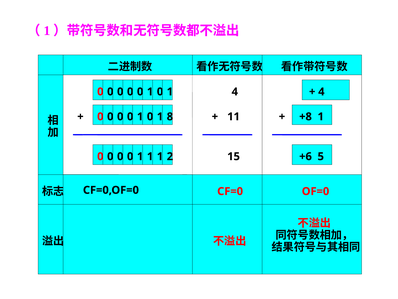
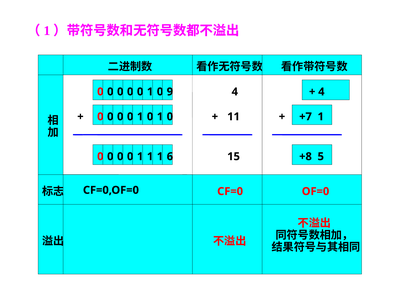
1: 1 -> 9 (170, 92)
8: 8 -> 0 (170, 116)
+8: +8 -> +7 (306, 116)
2: 2 -> 6 (170, 156)
+6: +6 -> +8 (306, 156)
